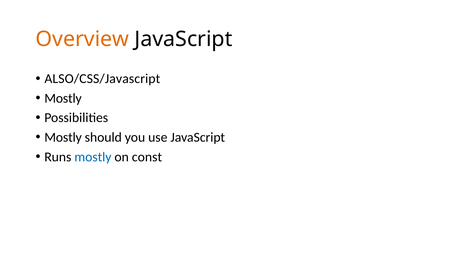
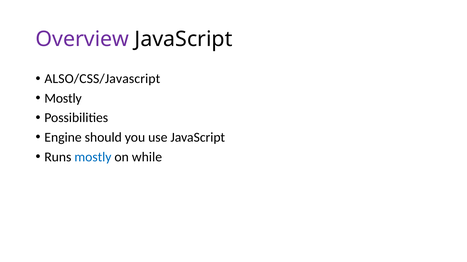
Overview colour: orange -> purple (82, 39)
Mostly: Mostly -> Engine (63, 138)
const: const -> while (147, 157)
